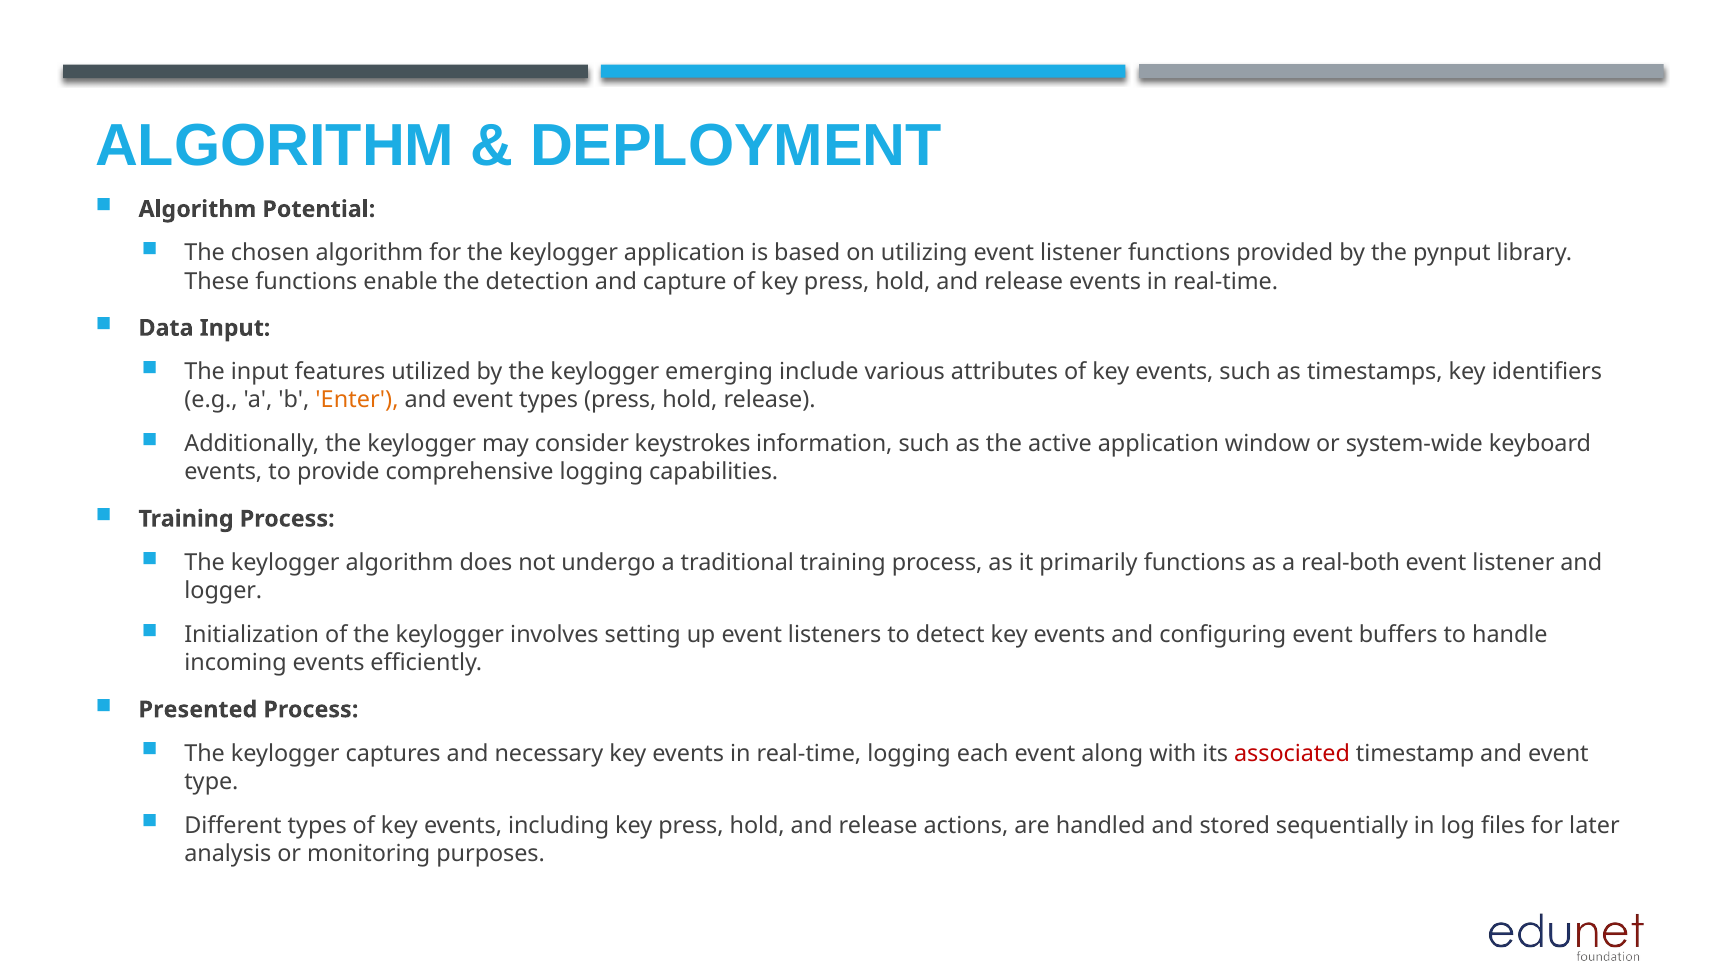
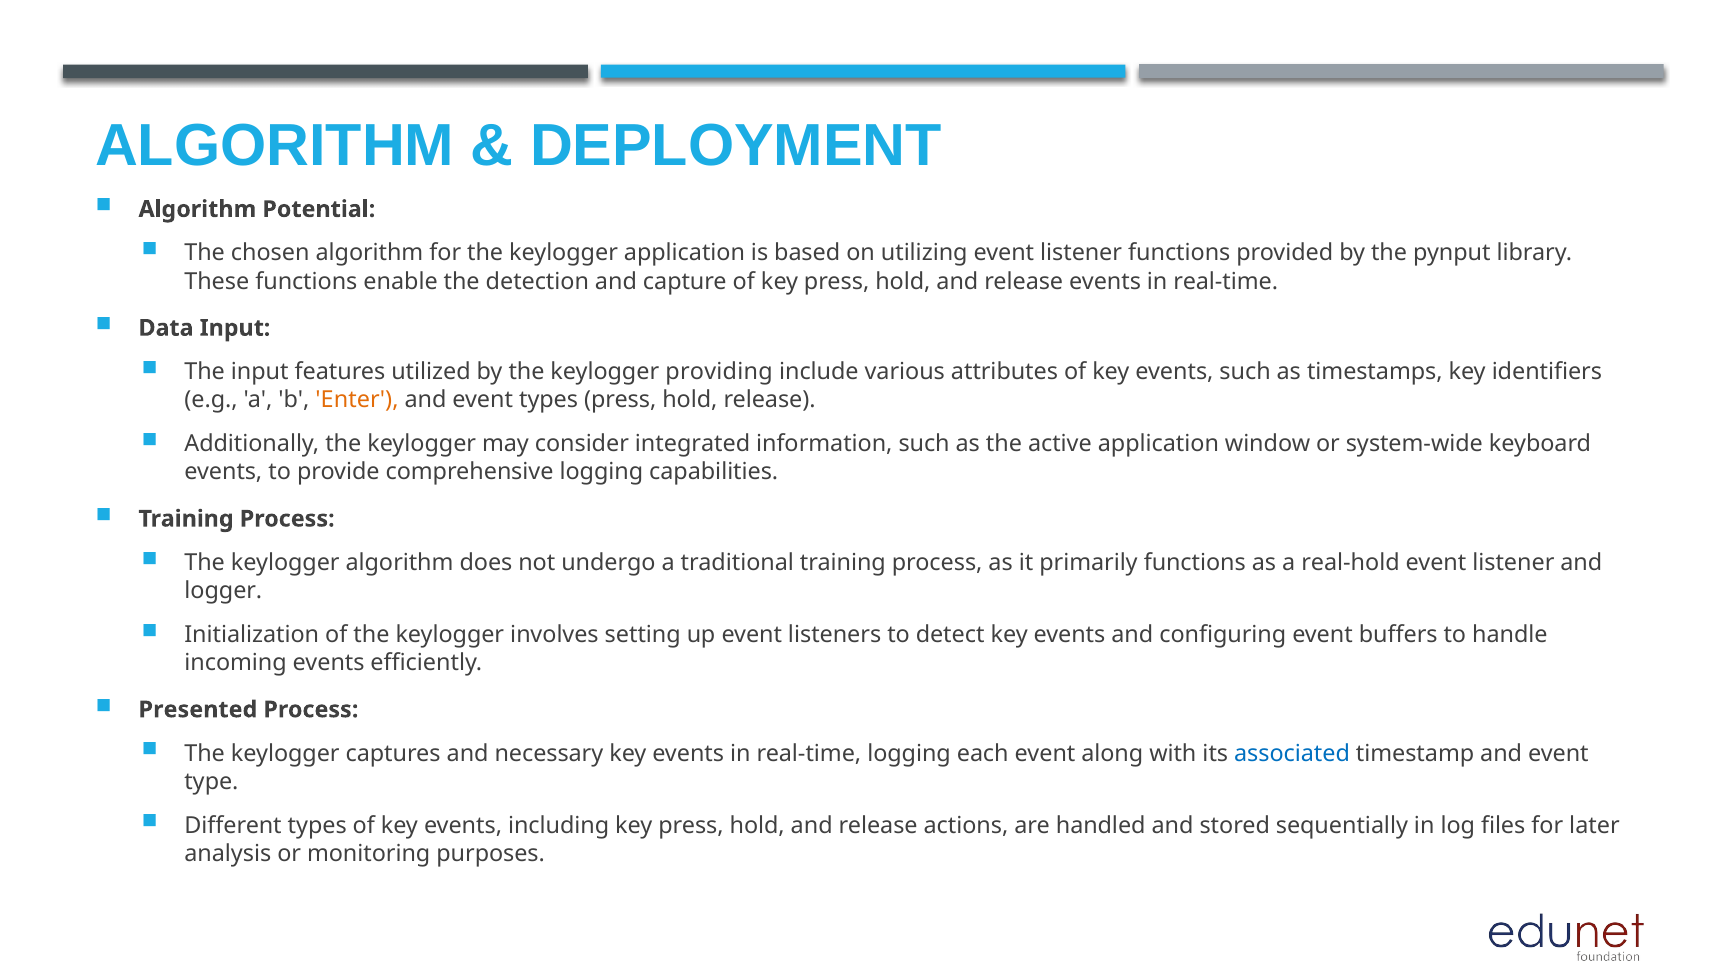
emerging: emerging -> providing (719, 372)
keystrokes: keystrokes -> integrated (693, 444)
real-both: real-both -> real-hold (1351, 563)
associated colour: red -> blue (1292, 754)
